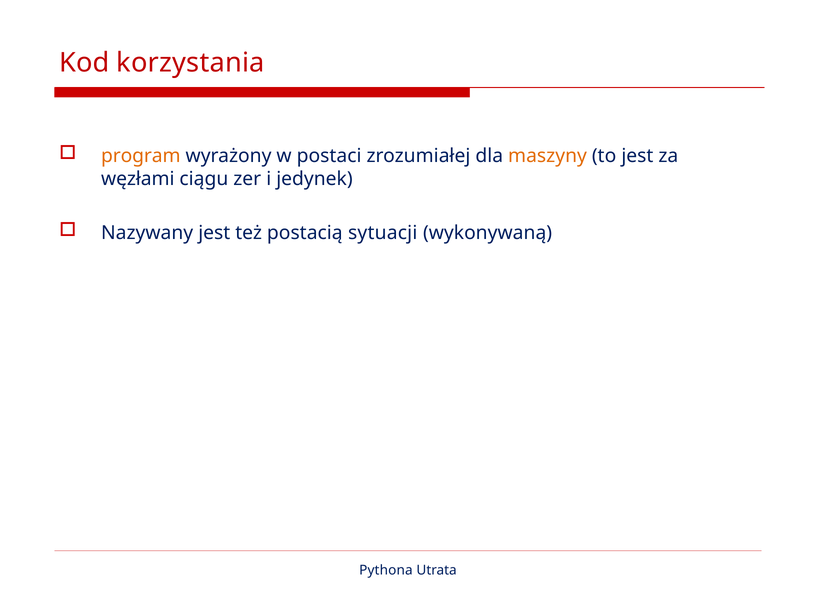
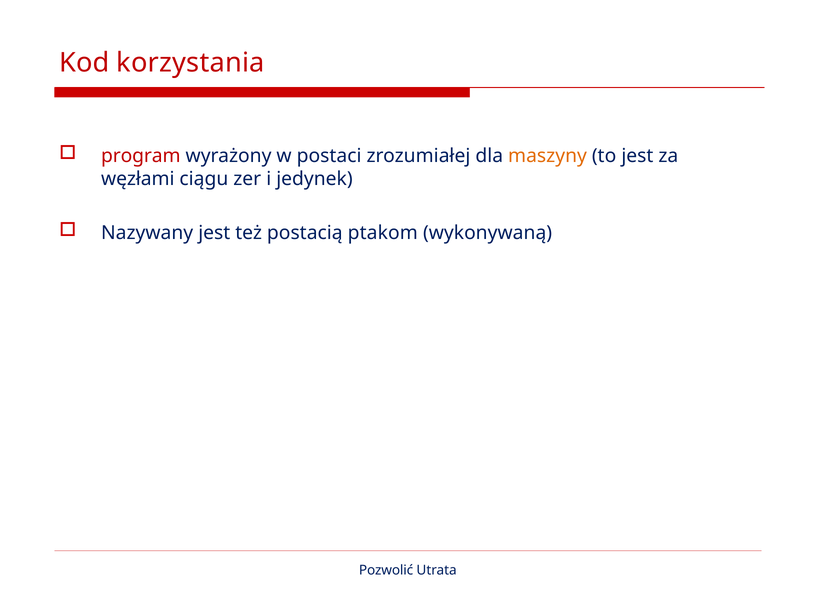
program colour: orange -> red (141, 156)
sytuacji: sytuacji -> ptakom (383, 233)
Pythona: Pythona -> Pozwolić (386, 571)
